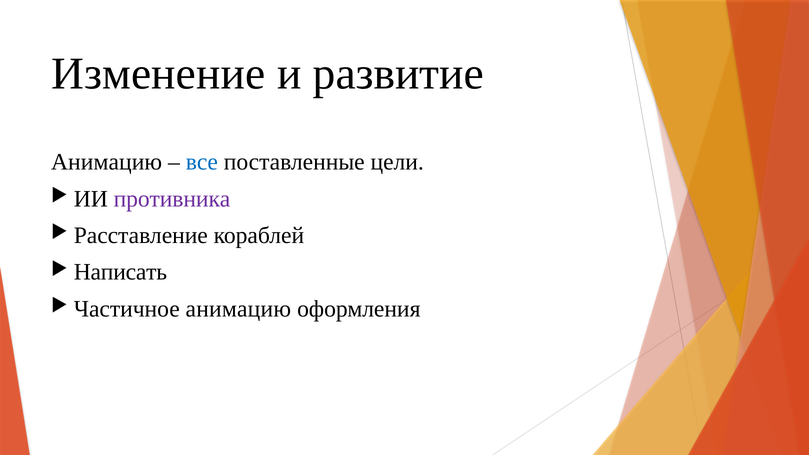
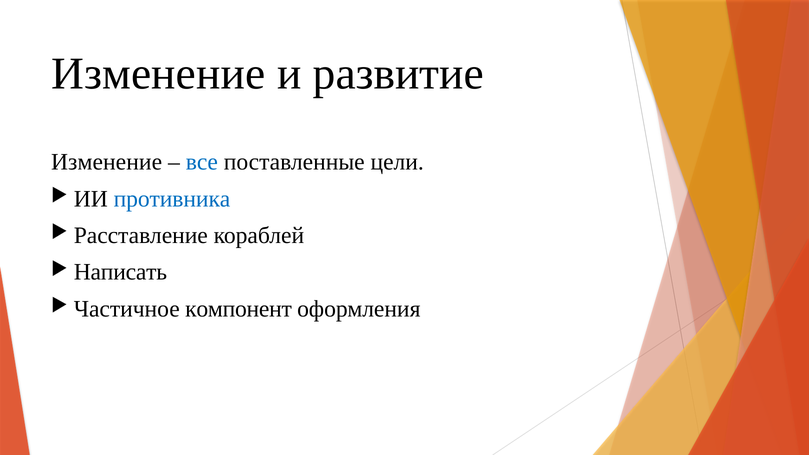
Анимацию: Анимацию -> Изменение (107, 162)
противника colour: purple -> blue (172, 199)
Частичное анимацию: анимацию -> компонент (239, 309)
